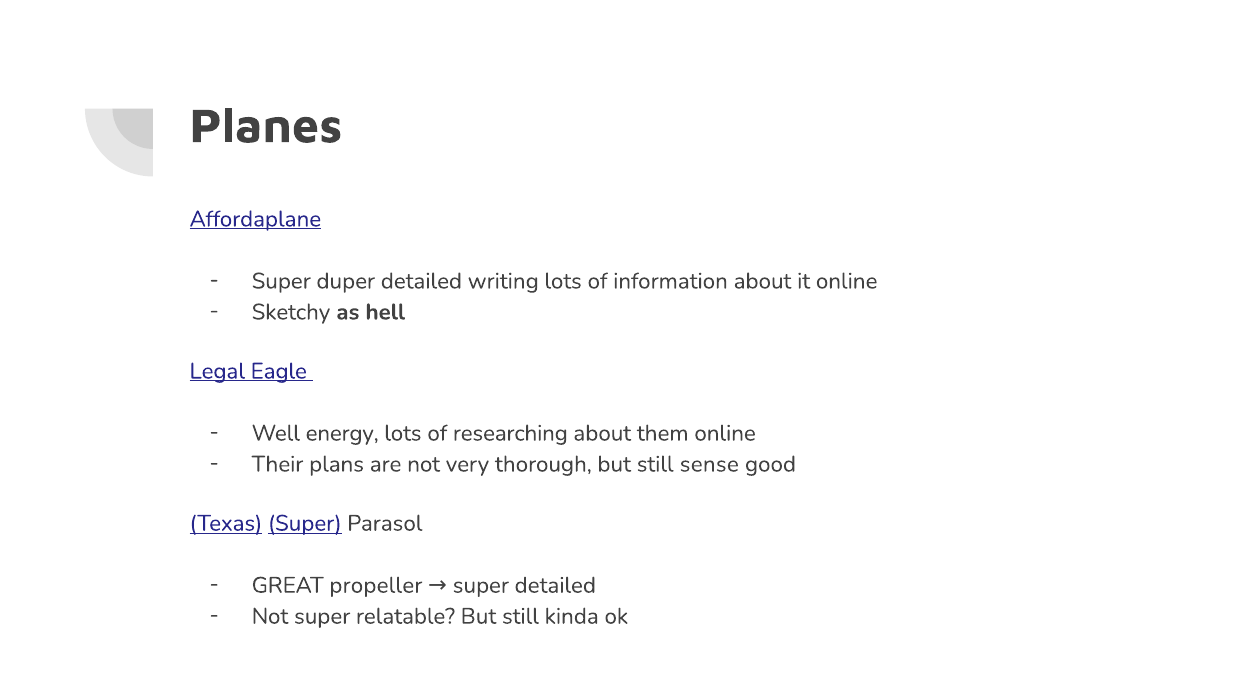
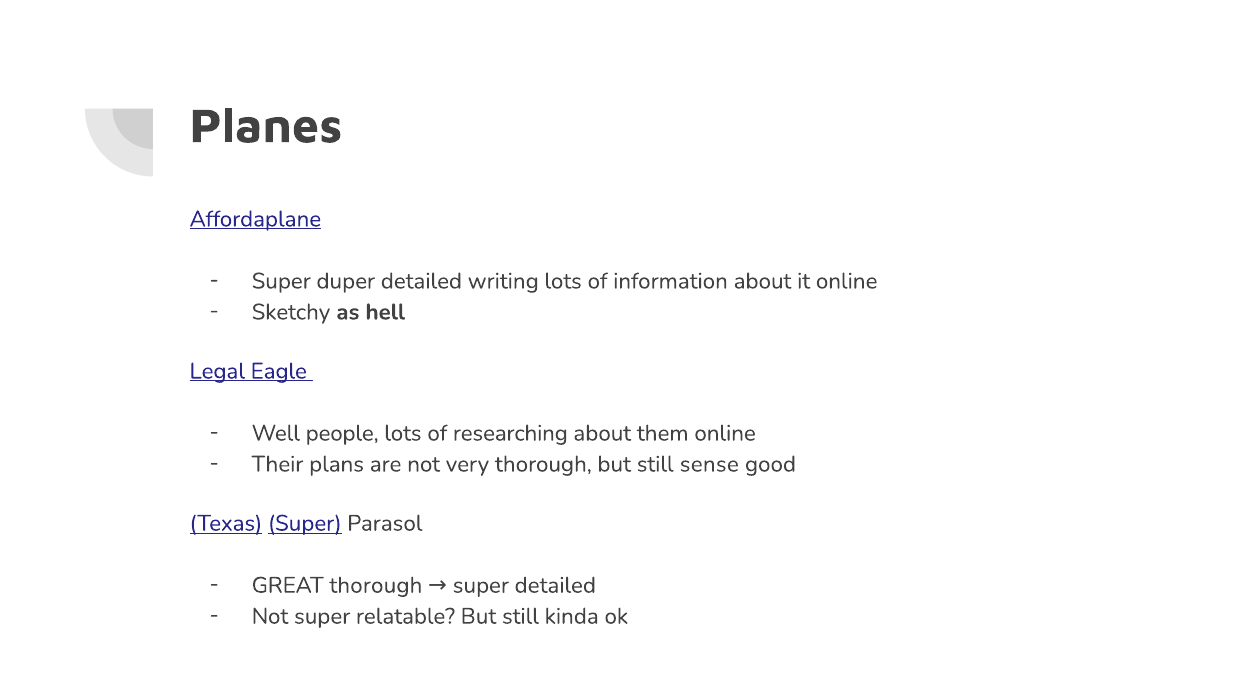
energy: energy -> people (342, 433)
GREAT propeller: propeller -> thorough (376, 585)
